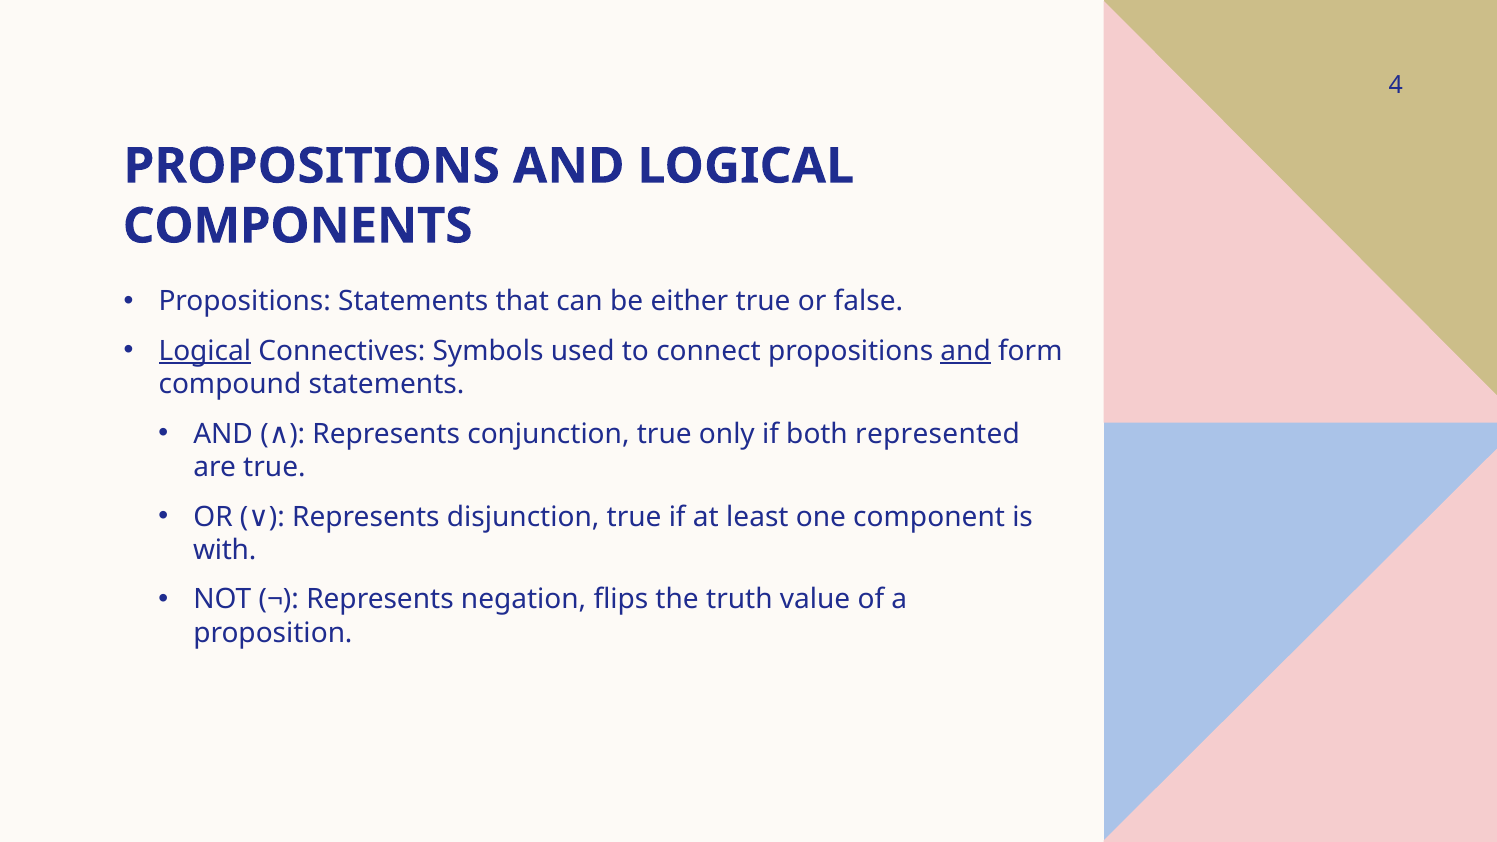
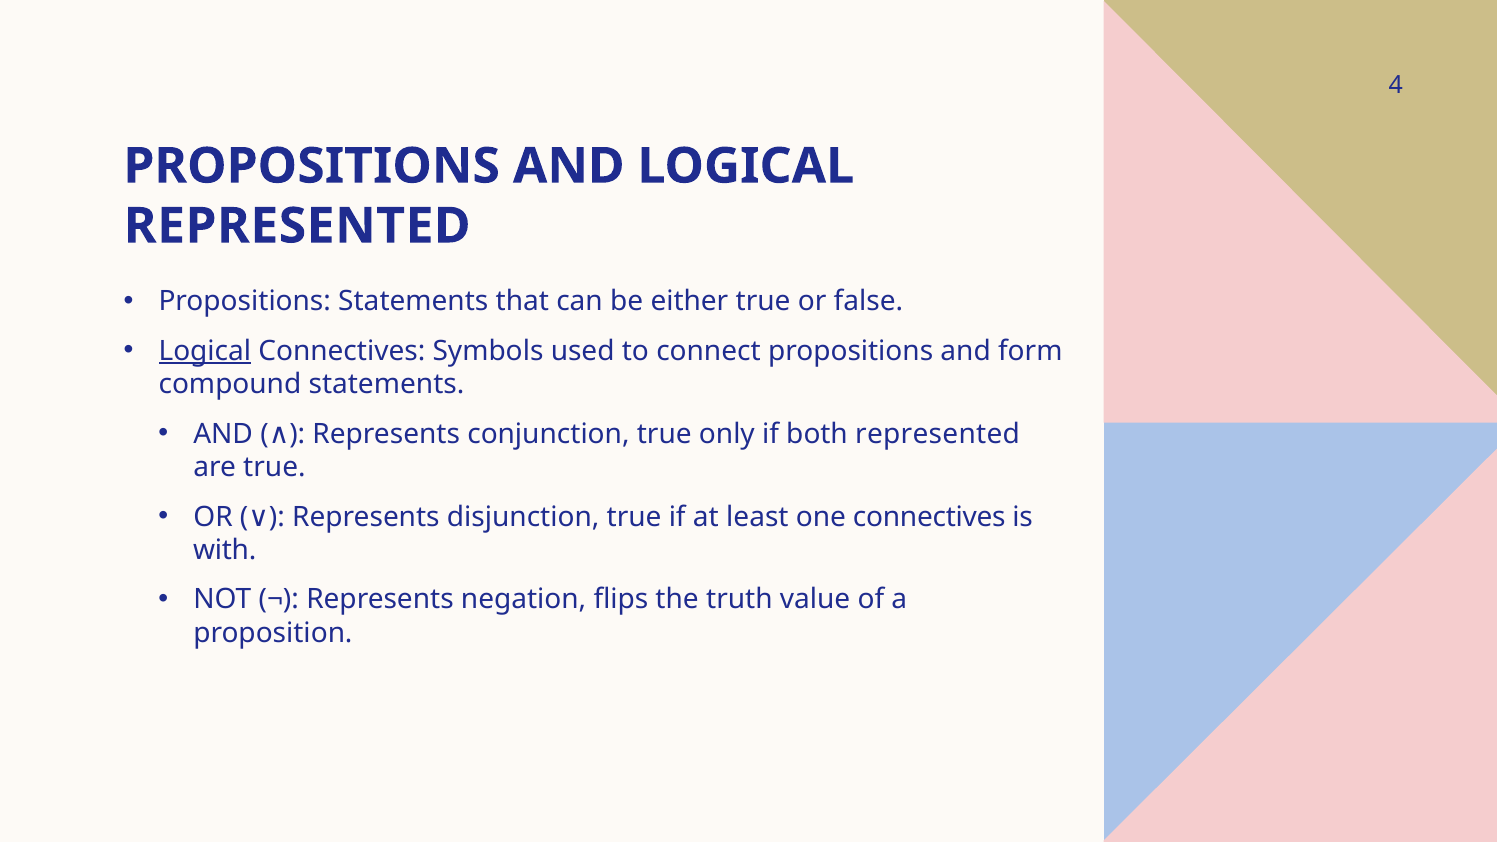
COMPONENTS: COMPONENTS -> REPRESENTED (297, 226)
and underline: present -> none (966, 351)
one component: component -> connectives (929, 517)
